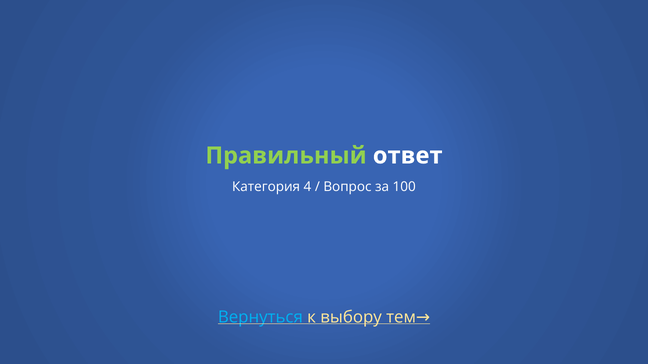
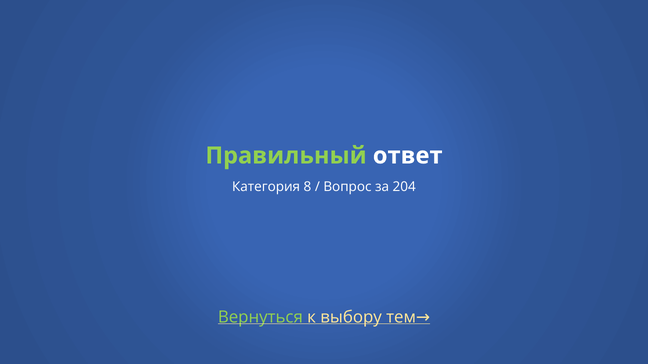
4: 4 -> 8 (307, 187)
100: 100 -> 204 (404, 187)
Вернуться colour: light blue -> light green (260, 318)
